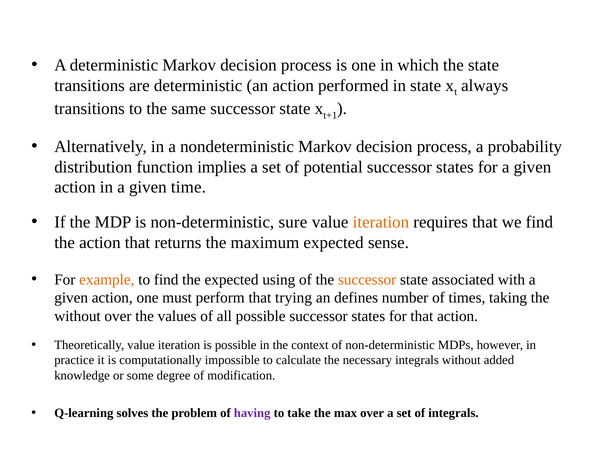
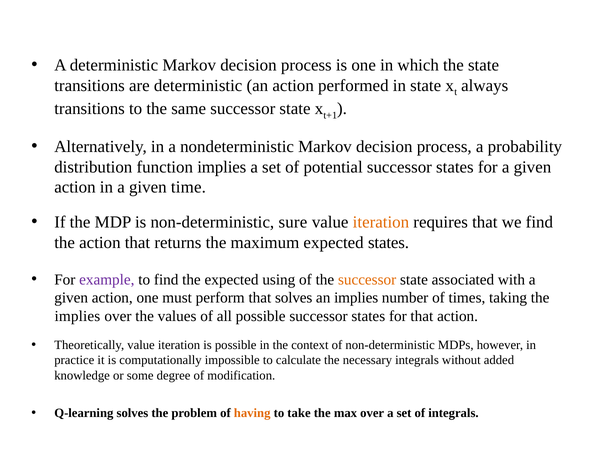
expected sense: sense -> states (388, 242)
example colour: orange -> purple (107, 279)
that trying: trying -> solves (294, 298)
an defines: defines -> implies (356, 298)
without: without -> implies (77, 316)
having colour: purple -> orange (252, 413)
